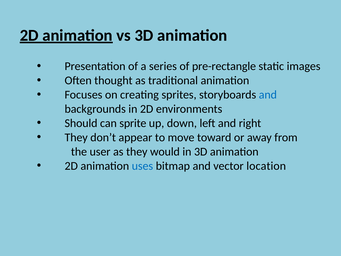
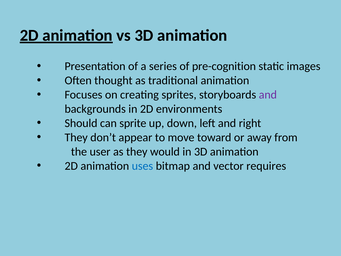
pre-rectangle: pre-rectangle -> pre-cognition (224, 66)
and colour: blue -> purple (268, 95)
location: location -> requires (266, 166)
